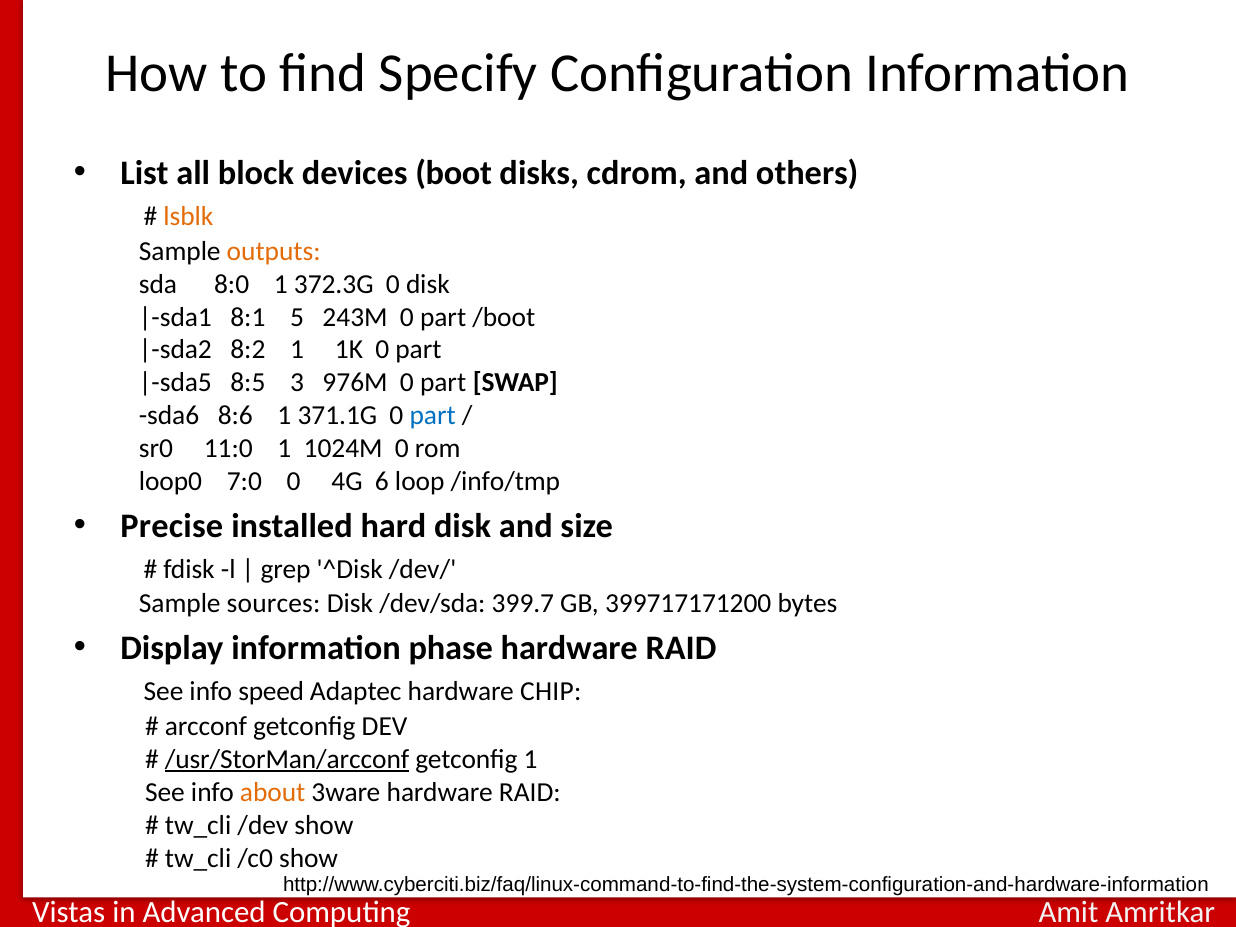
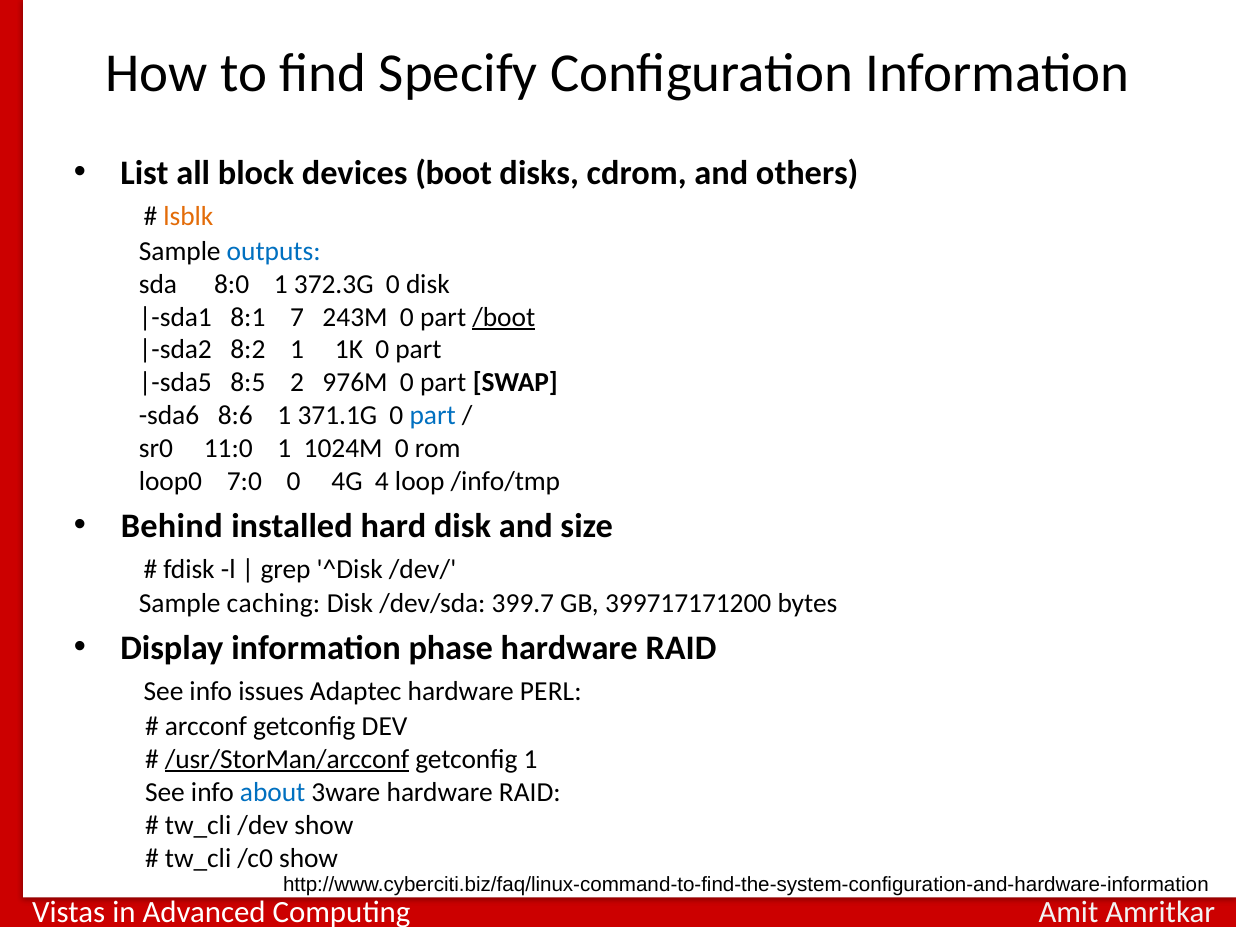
outputs colour: orange -> blue (274, 251)
5: 5 -> 7 (297, 317)
/boot underline: none -> present (504, 317)
3: 3 -> 2 (297, 383)
6: 6 -> 4 (382, 482)
Precise: Precise -> Behind (172, 526)
sources: sources -> caching (274, 604)
speed: speed -> issues (271, 692)
CHIP: CHIP -> PERL (551, 692)
about colour: orange -> blue (273, 792)
